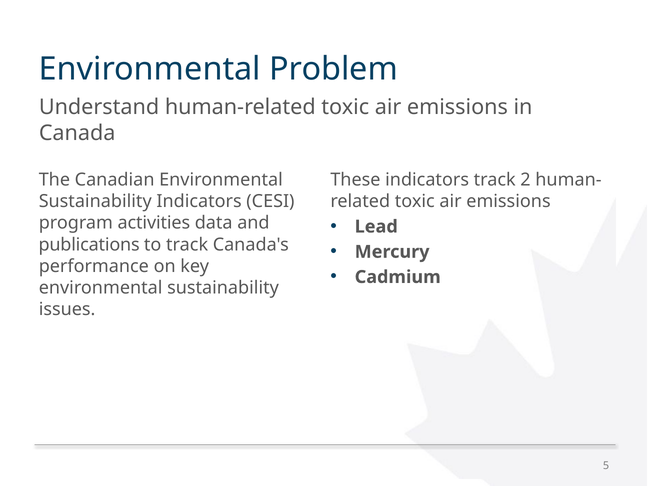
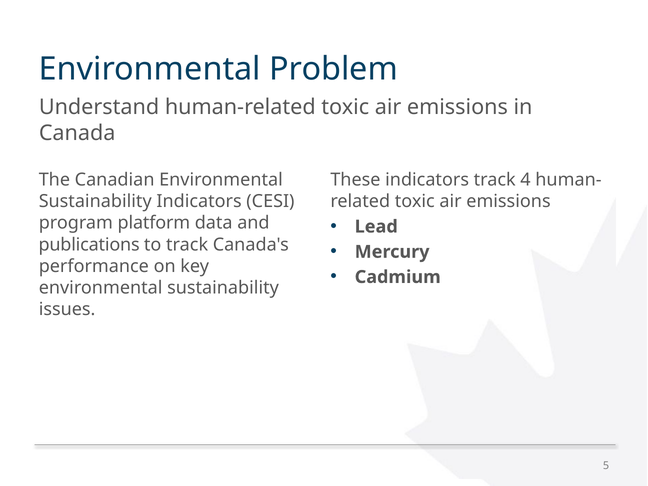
2: 2 -> 4 (525, 180)
activities: activities -> platform (154, 223)
